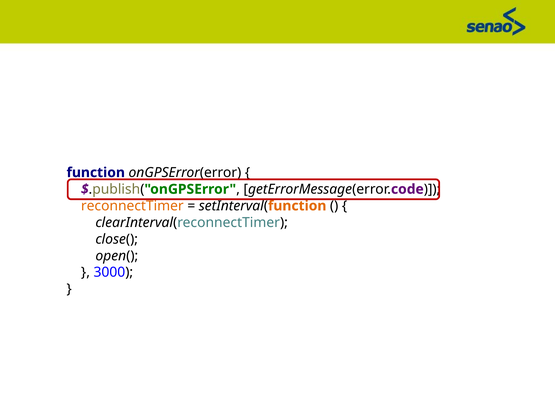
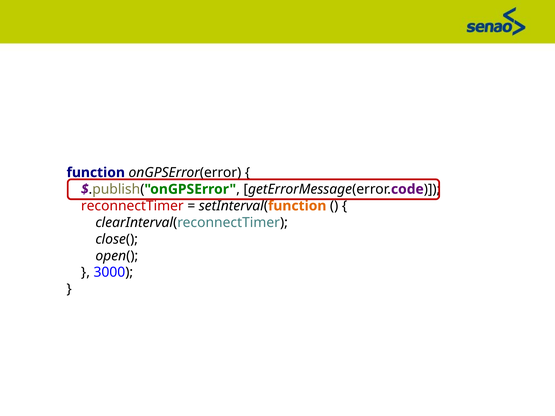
reconnectTimer colour: orange -> red (132, 206)
